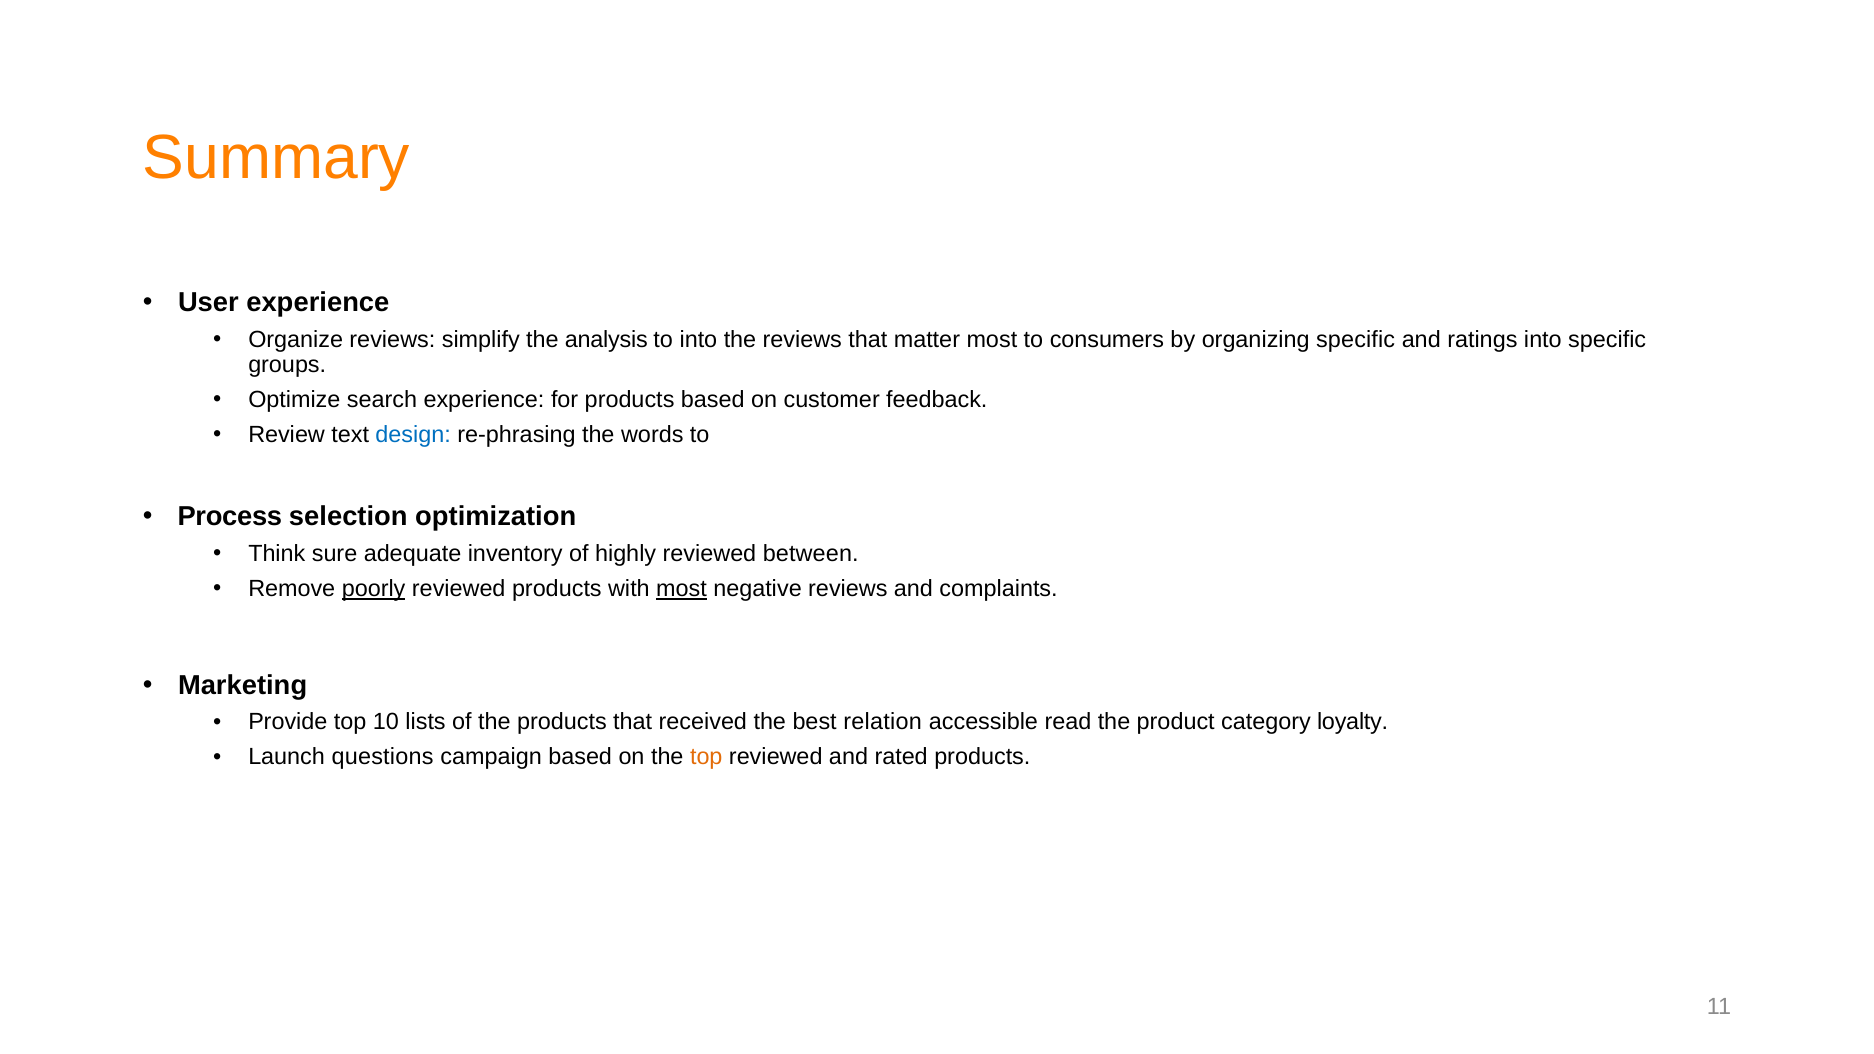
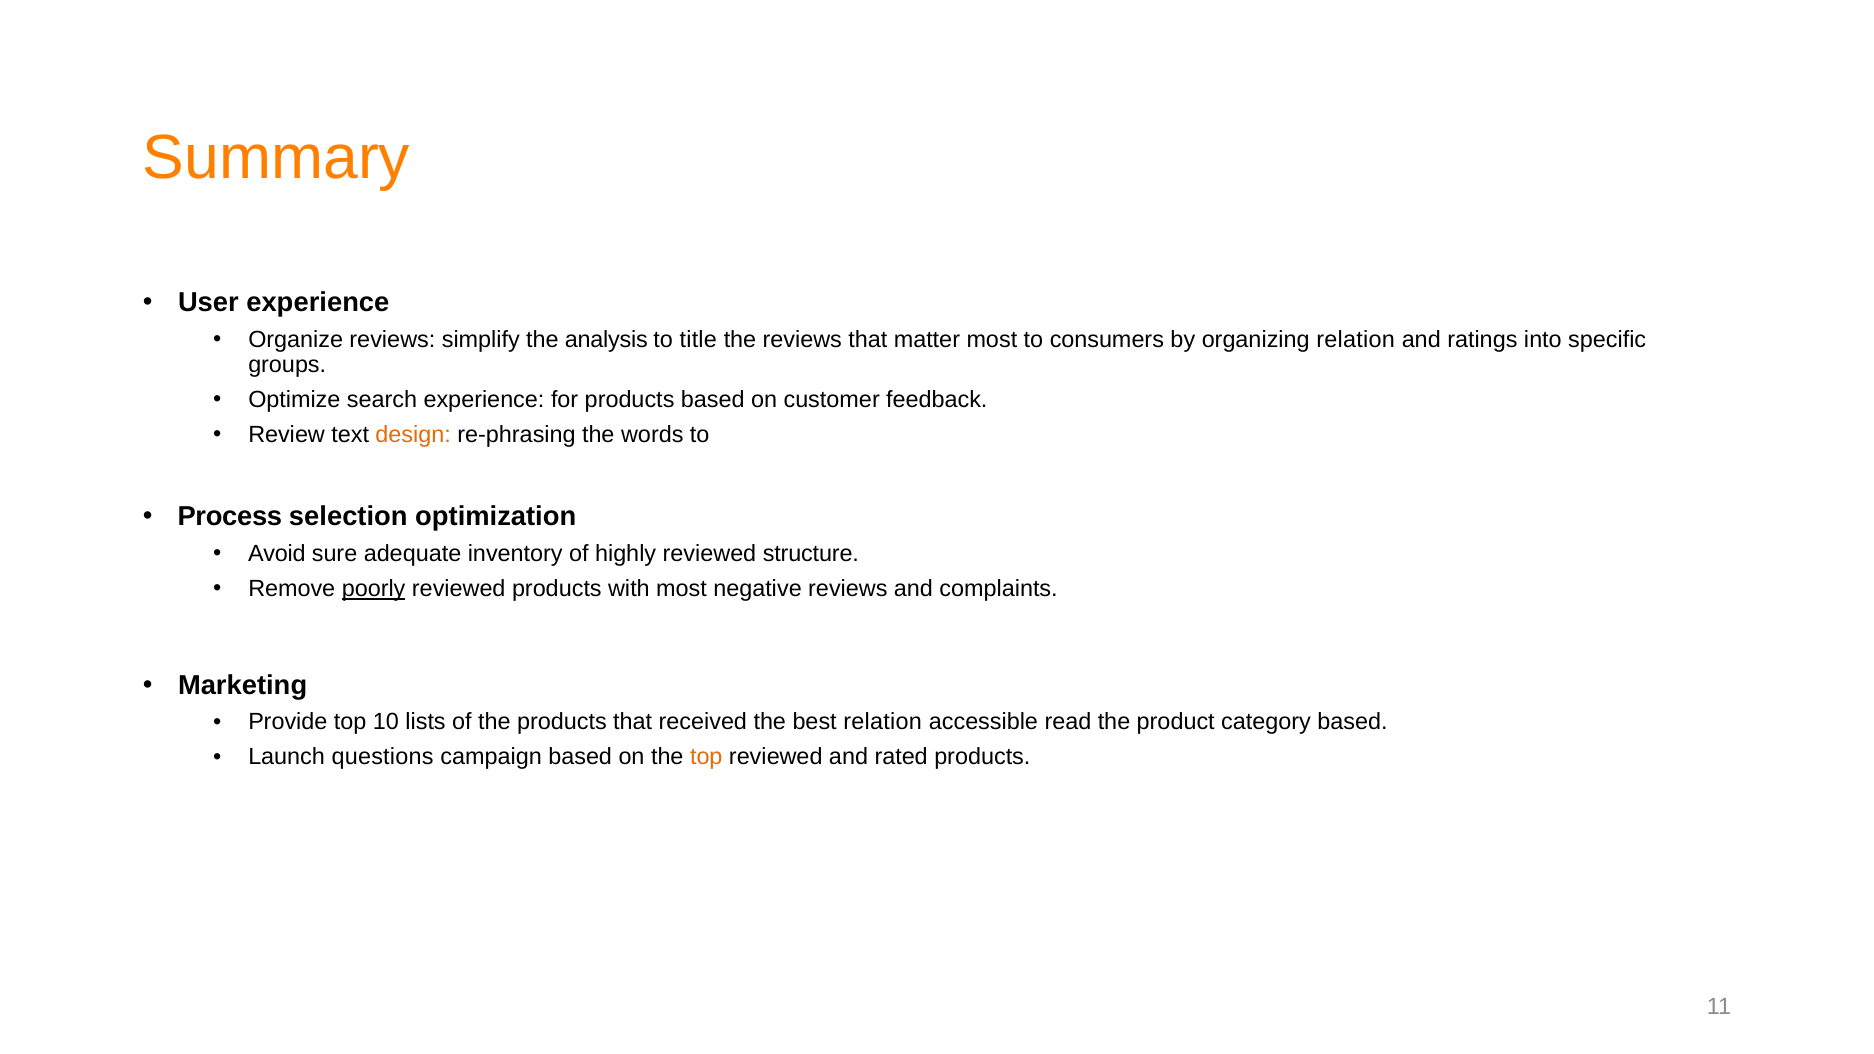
to into: into -> title (698, 339)
organizing specific: specific -> relation (1356, 339)
design colour: blue -> orange (413, 435)
Think: Think -> Avoid (277, 554)
between: between -> structure (811, 554)
most underline: present -> none (682, 589)
category loyalty: loyalty -> based (1352, 722)
